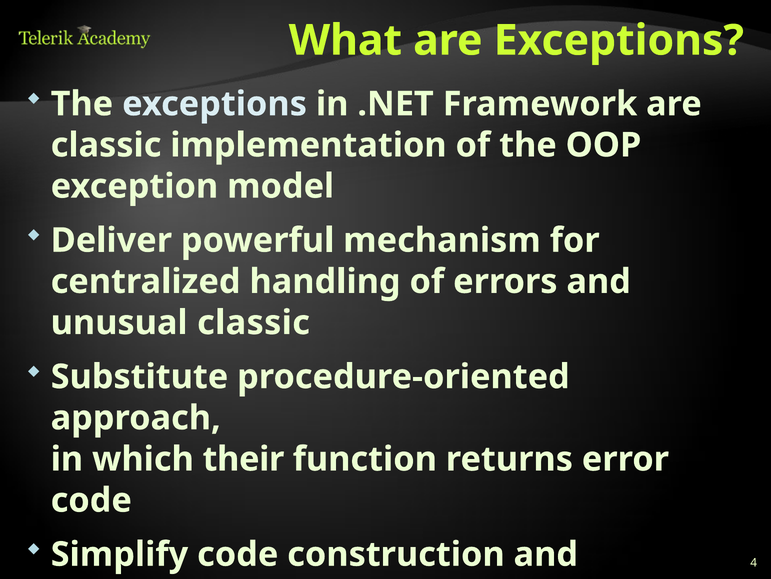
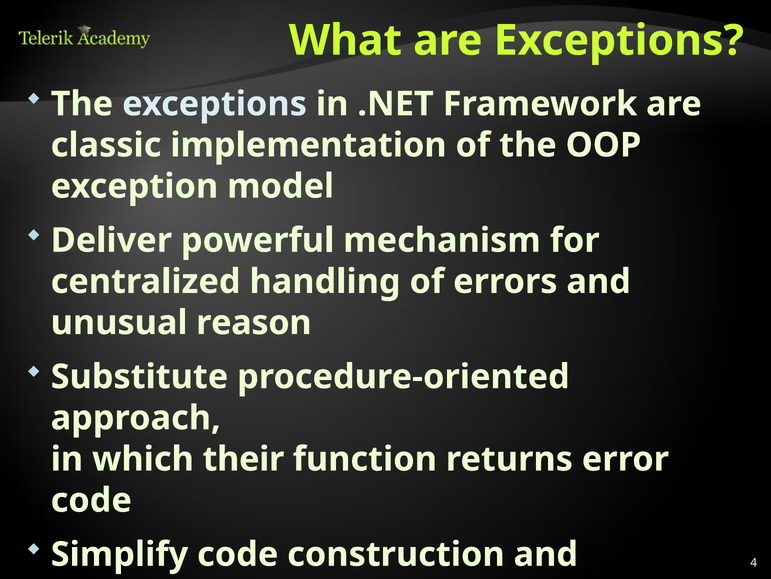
unusual classic: classic -> reason (254, 322)
